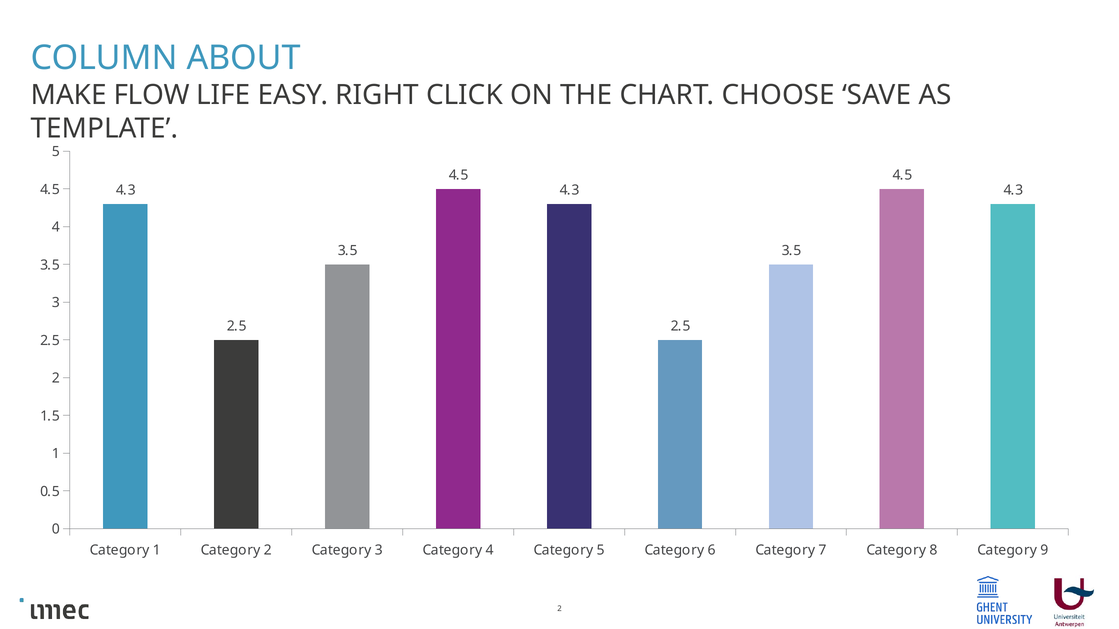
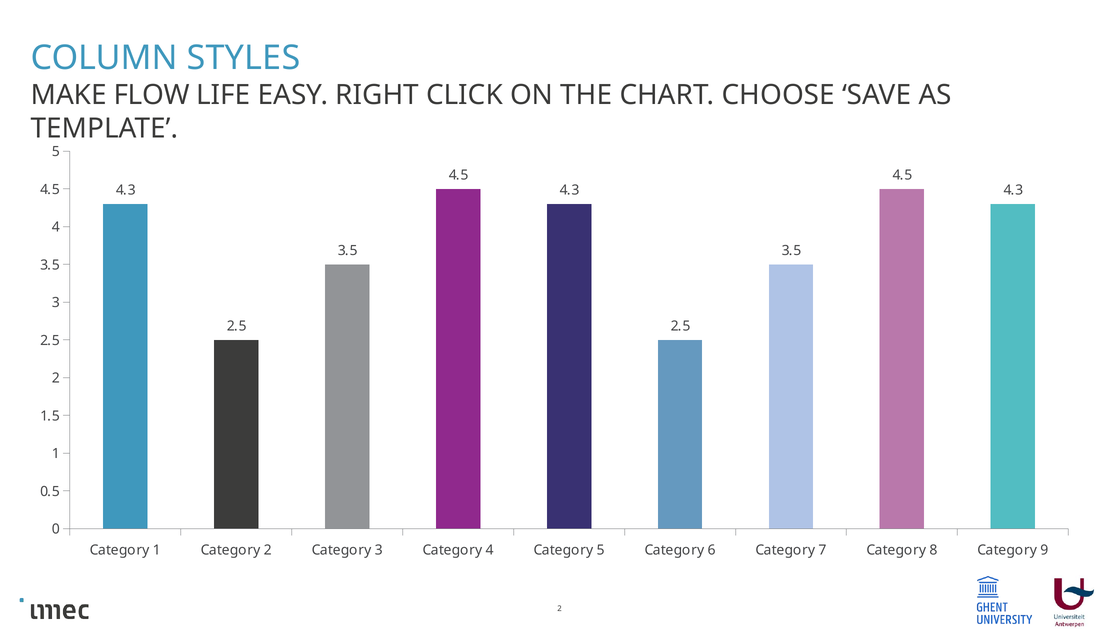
ABOUT: ABOUT -> STYLES (243, 58)
